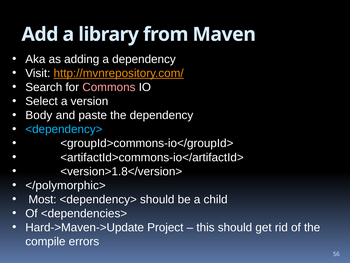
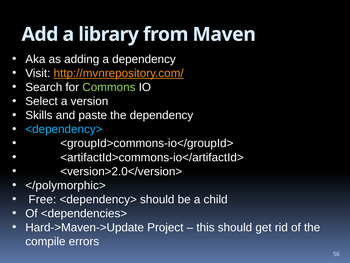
Commons colour: pink -> light green (109, 87)
Body: Body -> Skills (39, 115)
<version>1.8</version>: <version>1.8</version> -> <version>2.0</version> (121, 171)
Most: Most -> Free (42, 199)
